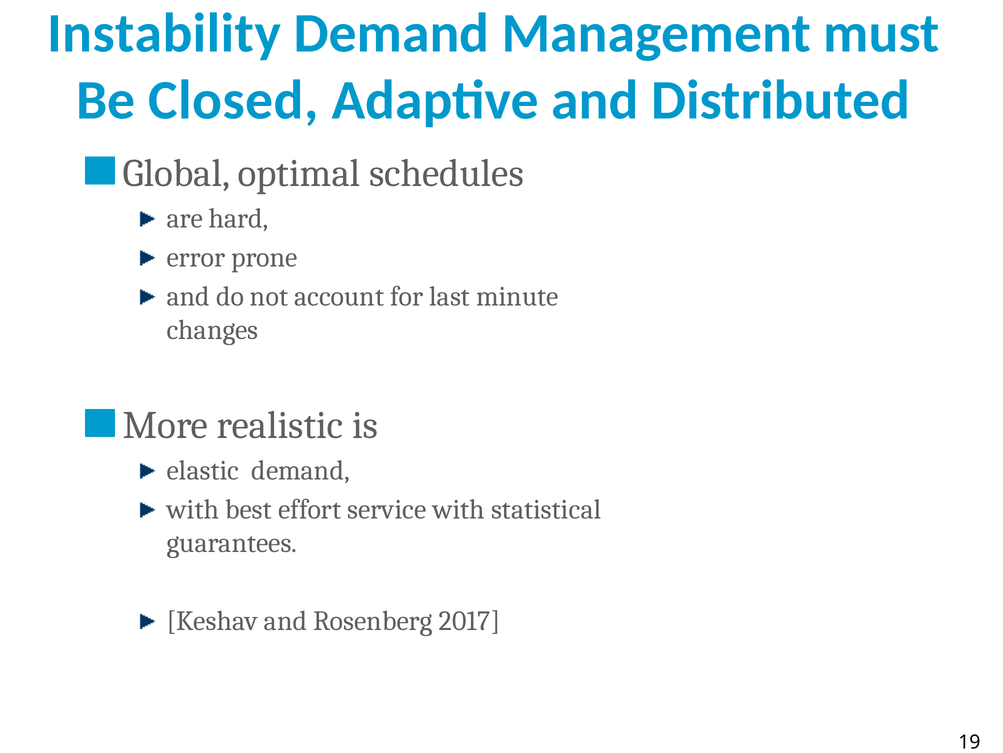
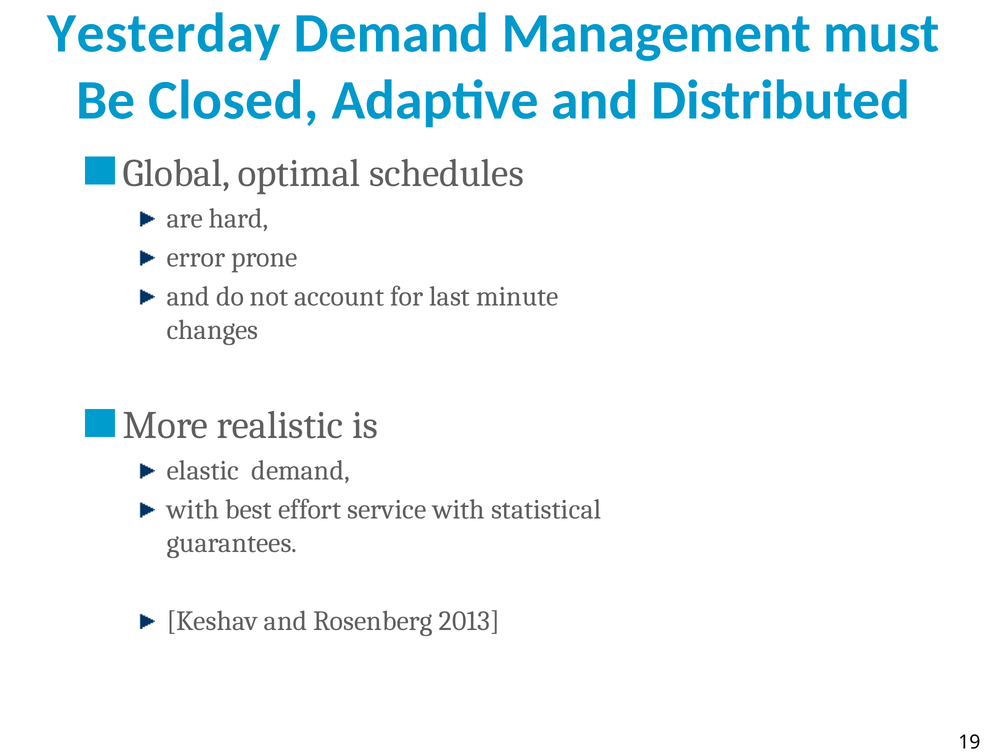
Instability: Instability -> Yesterday (164, 33)
2017: 2017 -> 2013 (469, 621)
